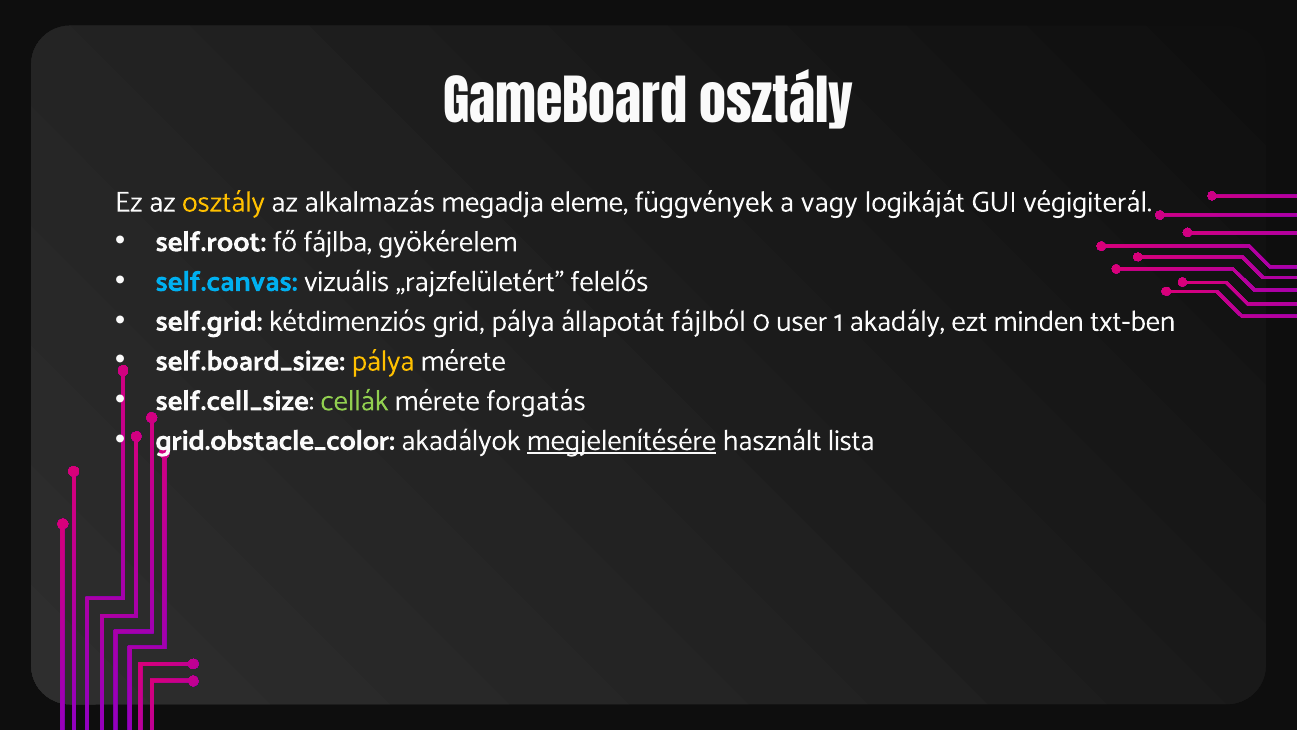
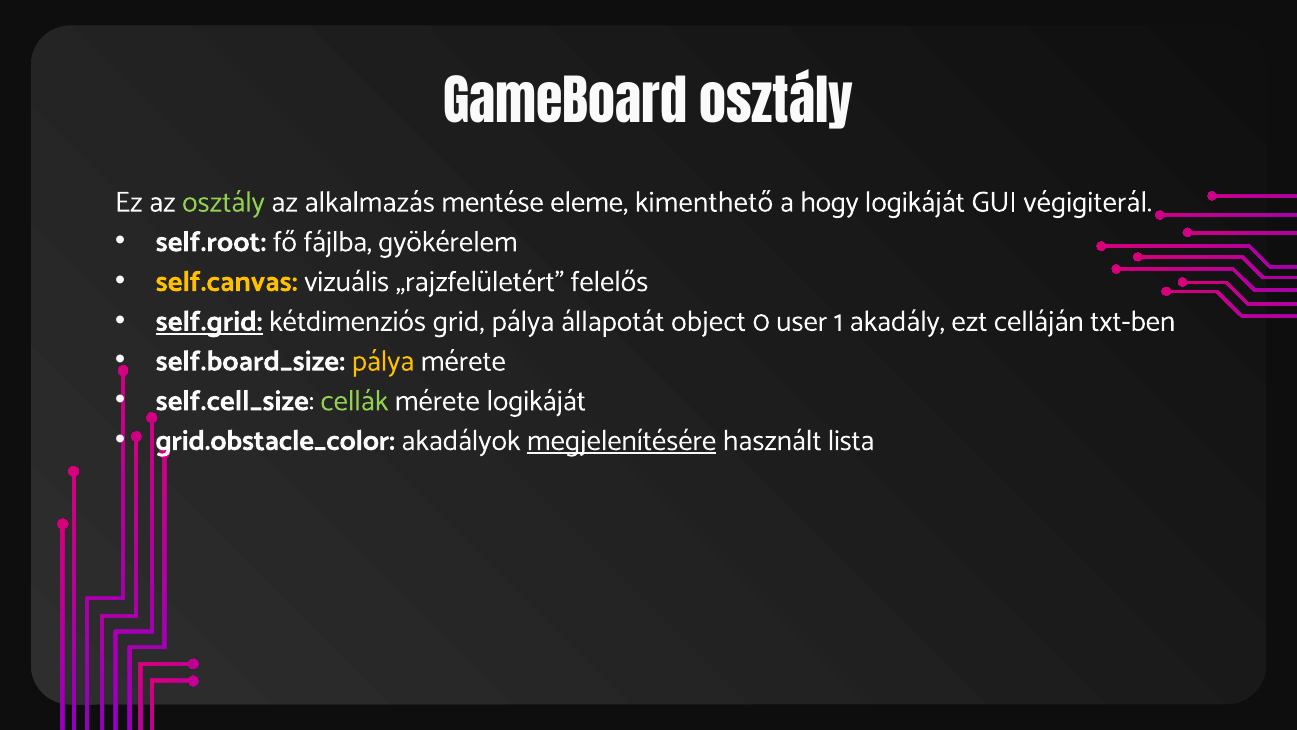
osztály colour: yellow -> light green (223, 202)
megadja: megadja -> mentése (493, 202)
függvények: függvények -> kimenthető (704, 202)
vagy: vagy -> hogy (830, 202)
self.canvas colour: light blue -> yellow (227, 281)
self.grid underline: none -> present (209, 321)
fájlból: fájlból -> object (709, 321)
minden: minden -> celláján (1039, 321)
mérete forgatás: forgatás -> logikáját (536, 401)
